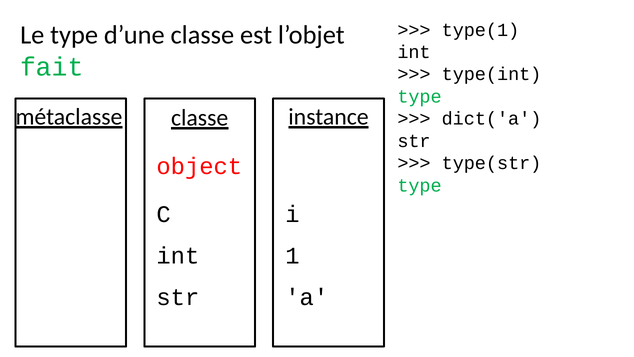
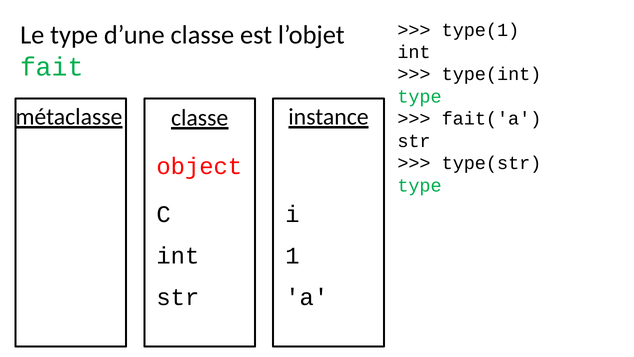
dict('a: dict('a -> fait('a (492, 119)
